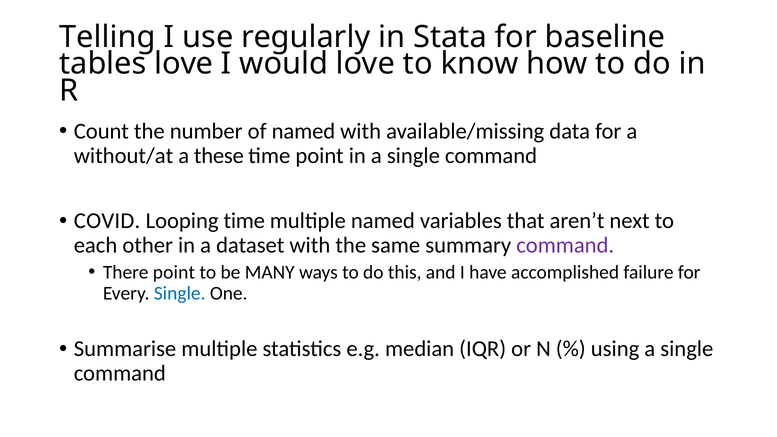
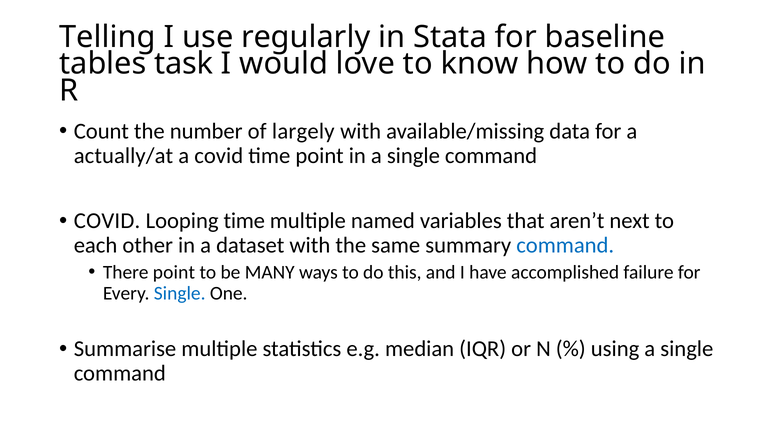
tables love: love -> task (184, 64)
of named: named -> largely (303, 131)
without/at: without/at -> actually/at (123, 156)
a these: these -> covid (219, 156)
command colour: purple -> blue (565, 245)
